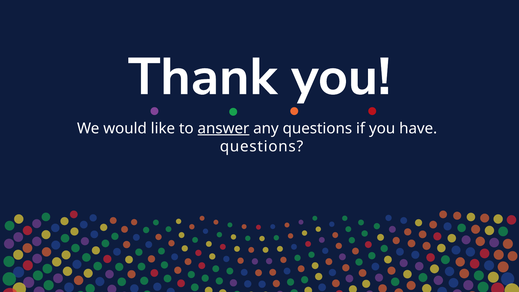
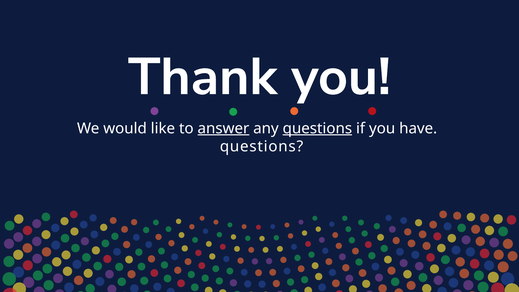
questions underline: none -> present (317, 128)
